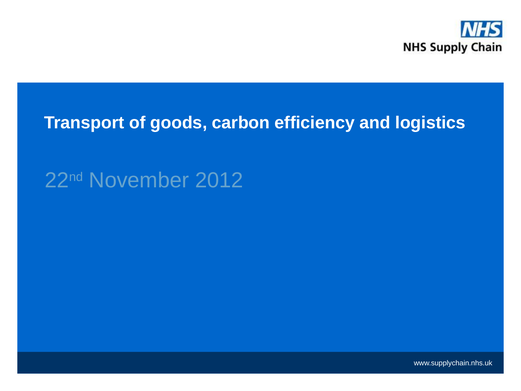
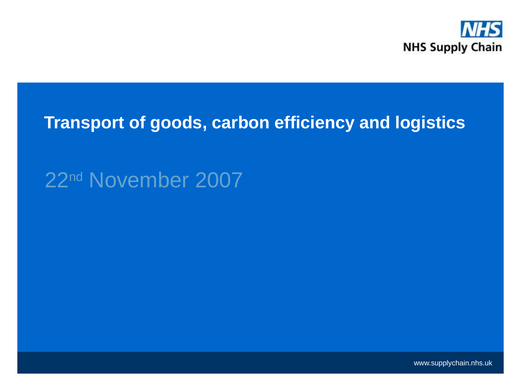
2012: 2012 -> 2007 (219, 180)
